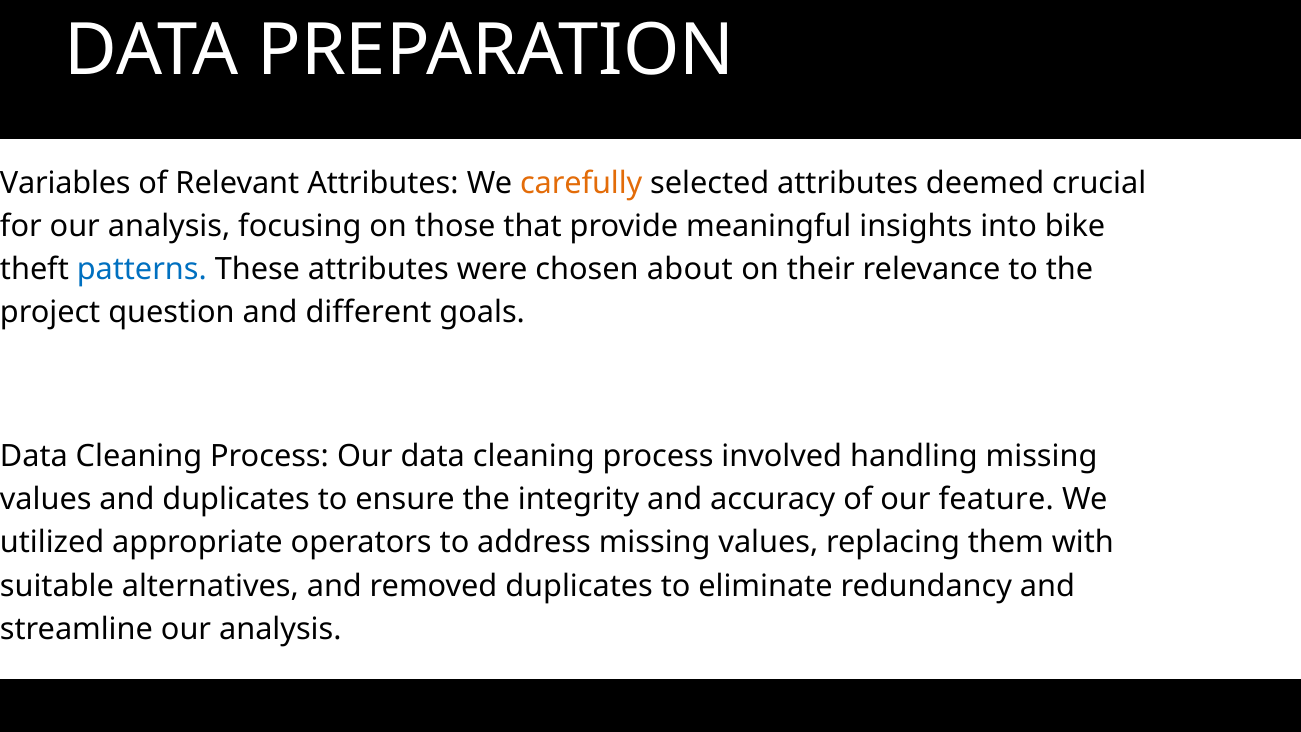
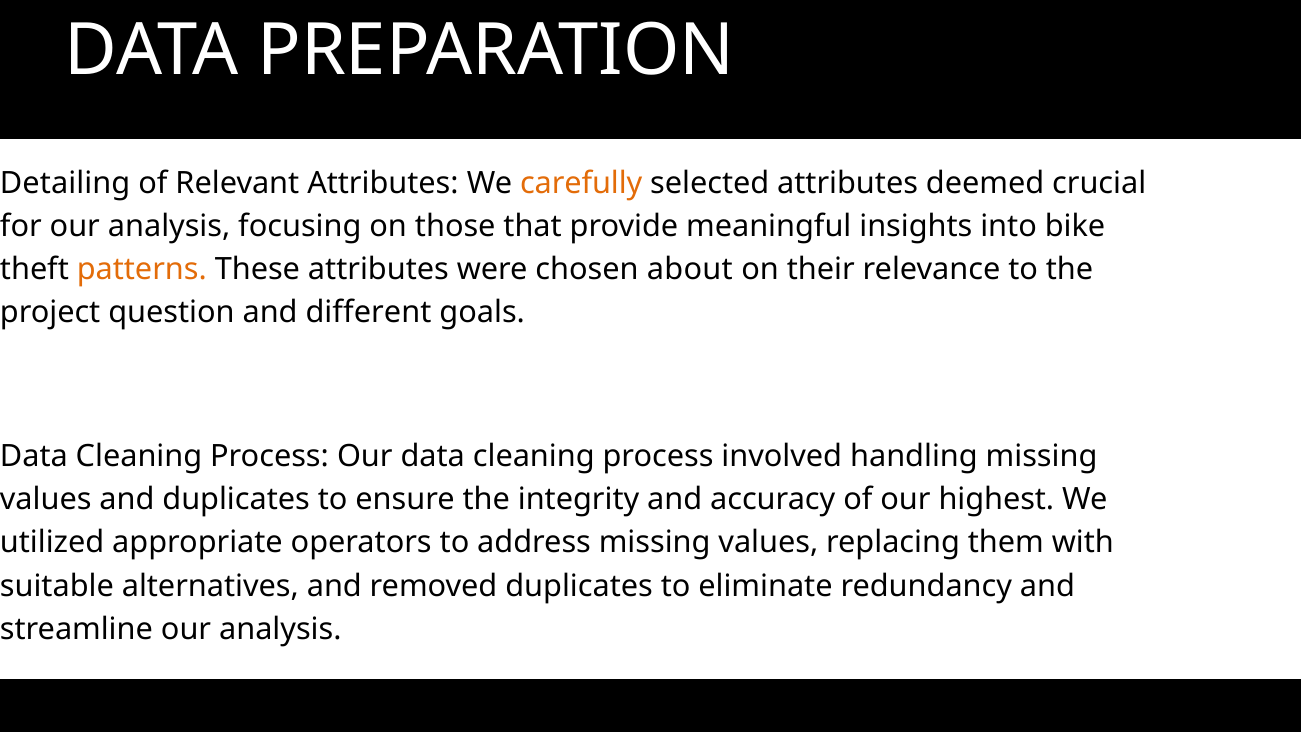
Variables: Variables -> Detailing (65, 184)
patterns colour: blue -> orange (142, 270)
feature: feature -> highest (996, 500)
